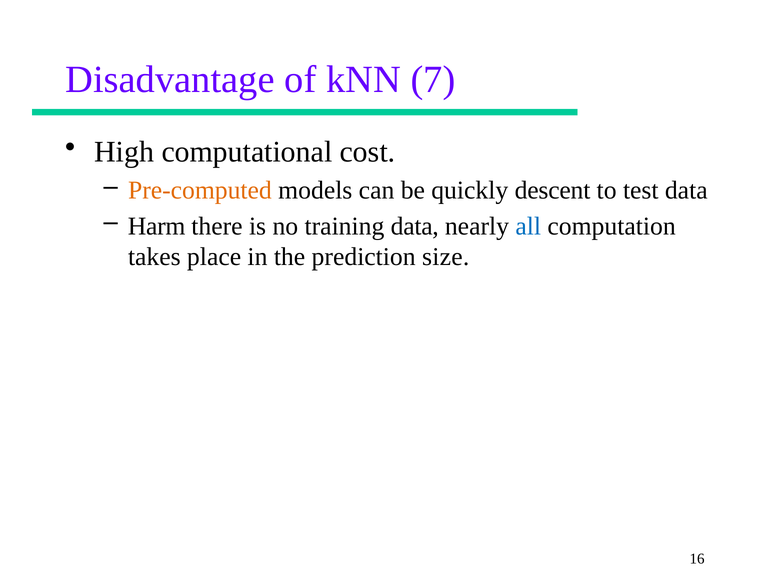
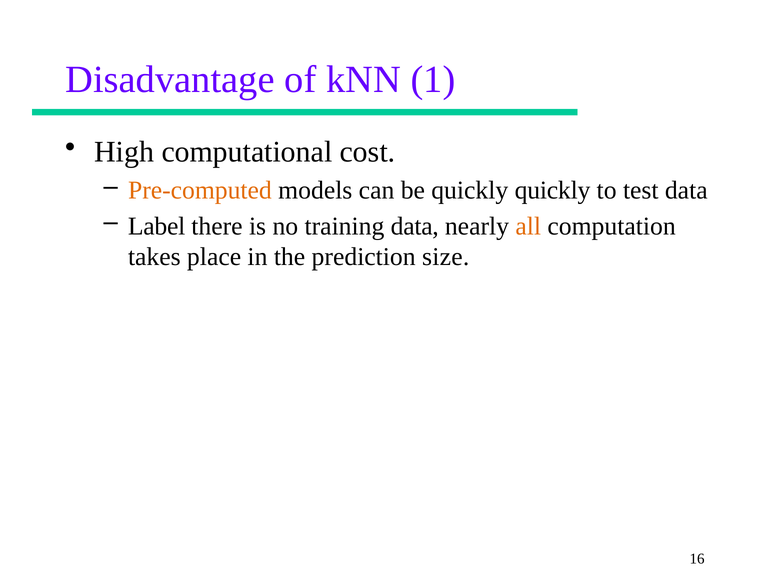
7: 7 -> 1 (433, 80)
quickly descent: descent -> quickly (553, 190)
Harm: Harm -> Label (157, 226)
all colour: blue -> orange (528, 226)
